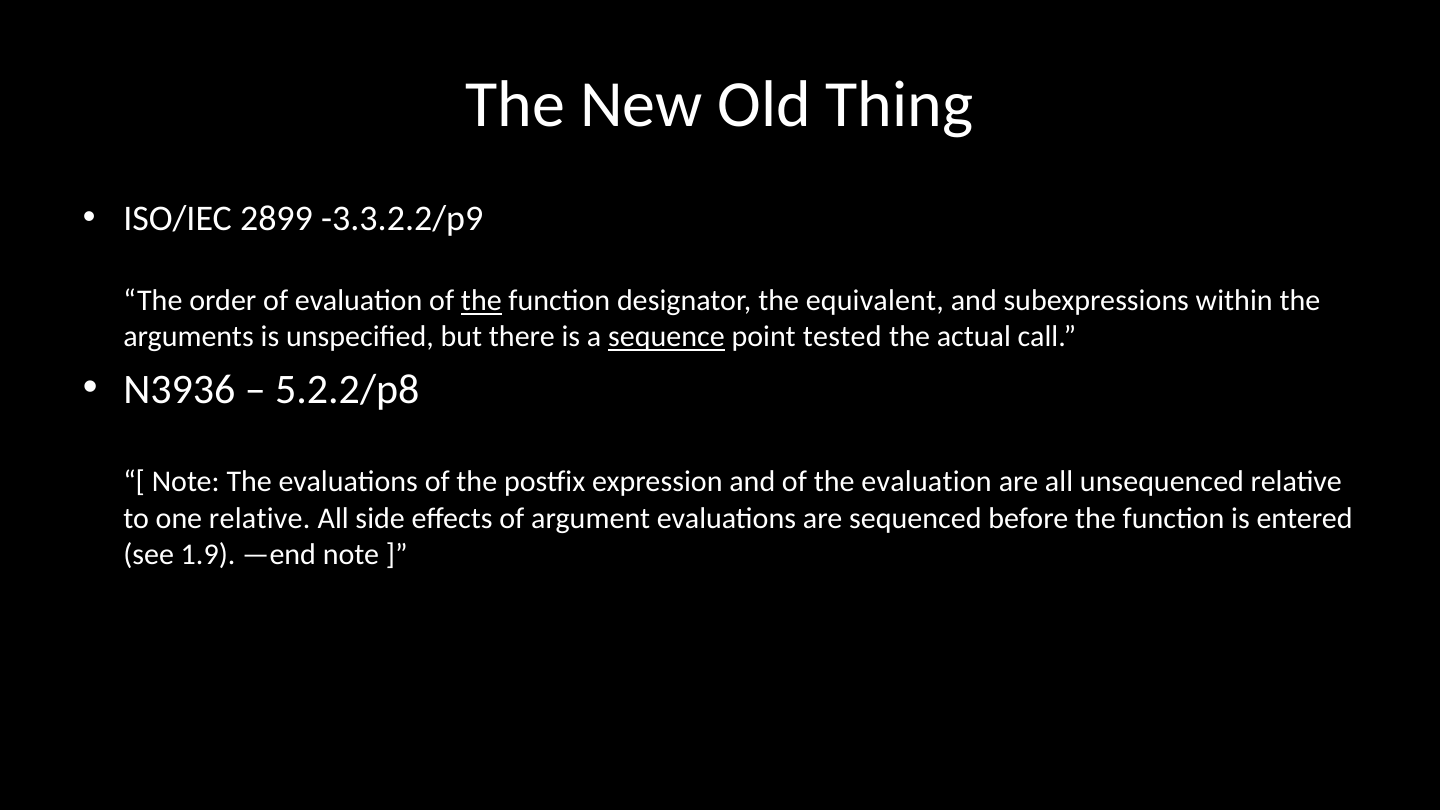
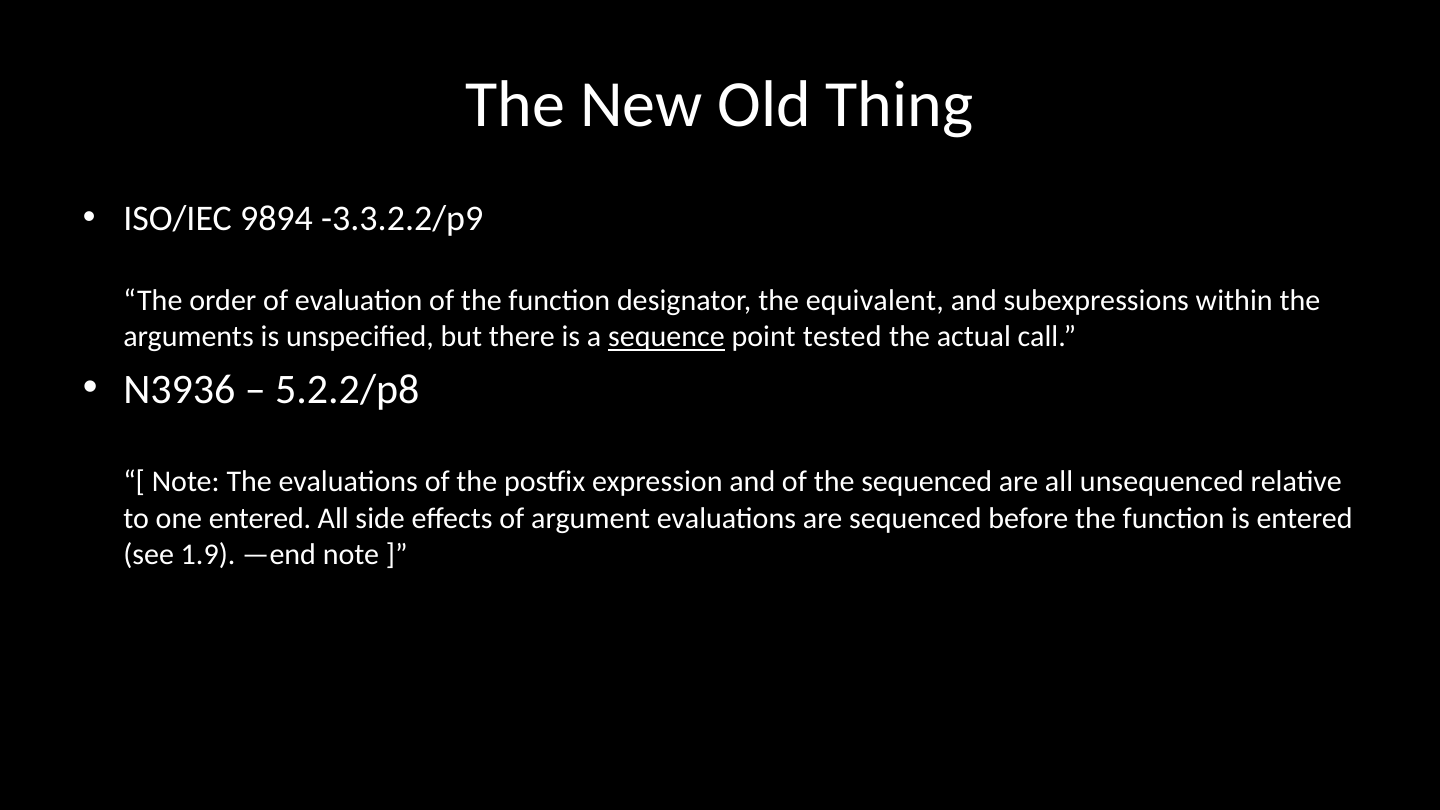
2899: 2899 -> 9894 (276, 219)
the underline: present -> none (481, 301)
the evaluation: evaluation -> sequenced (927, 482)
one relative: relative -> entered (260, 518)
